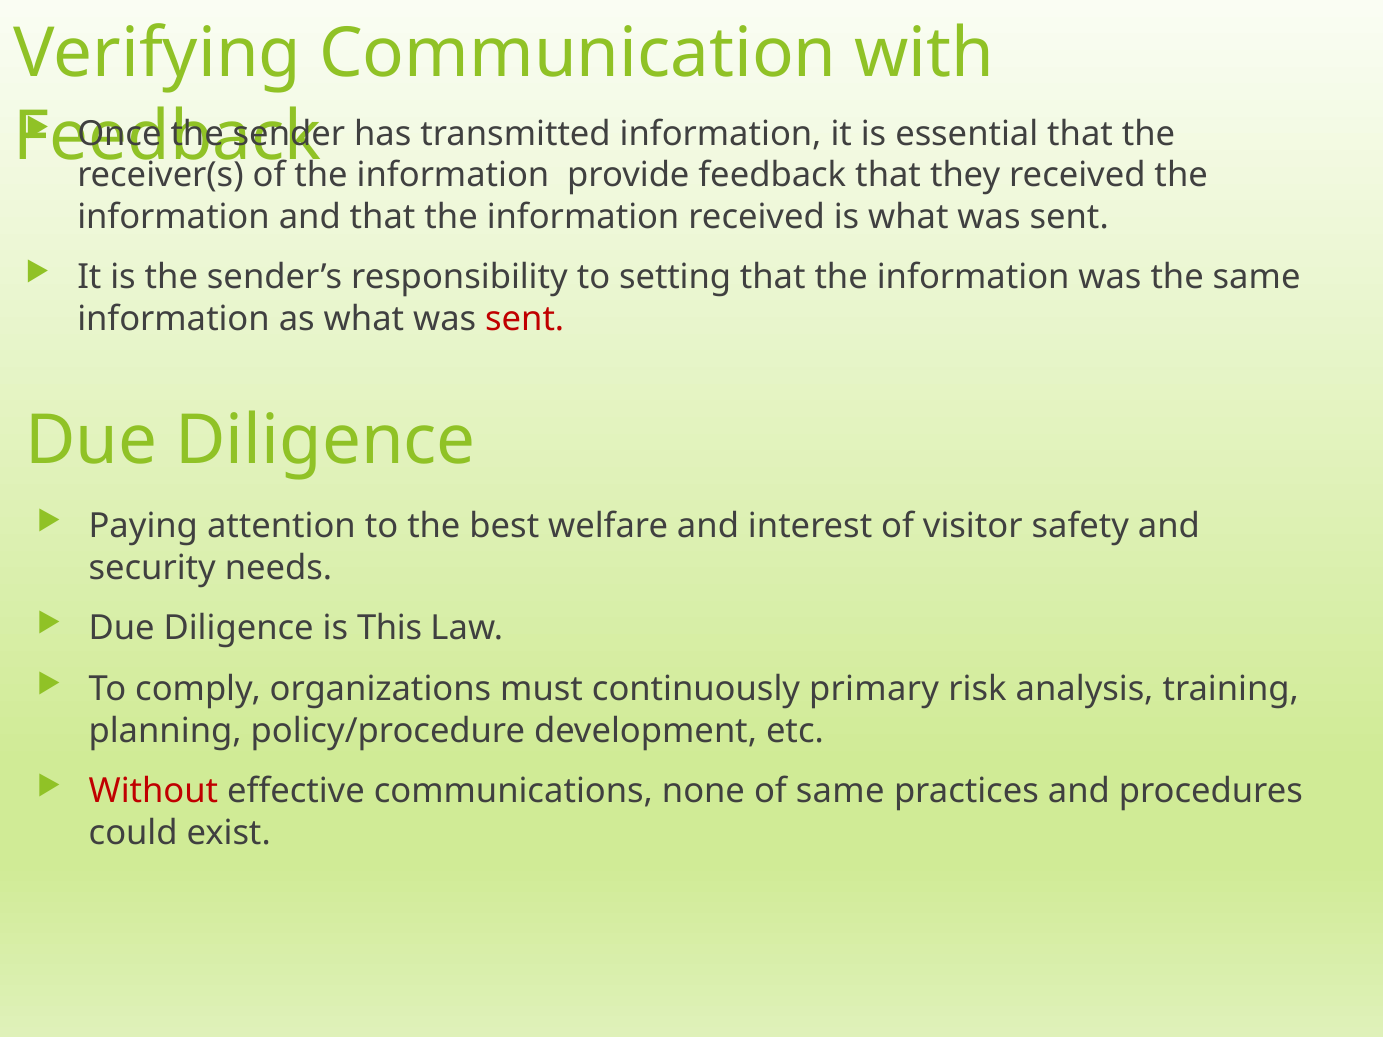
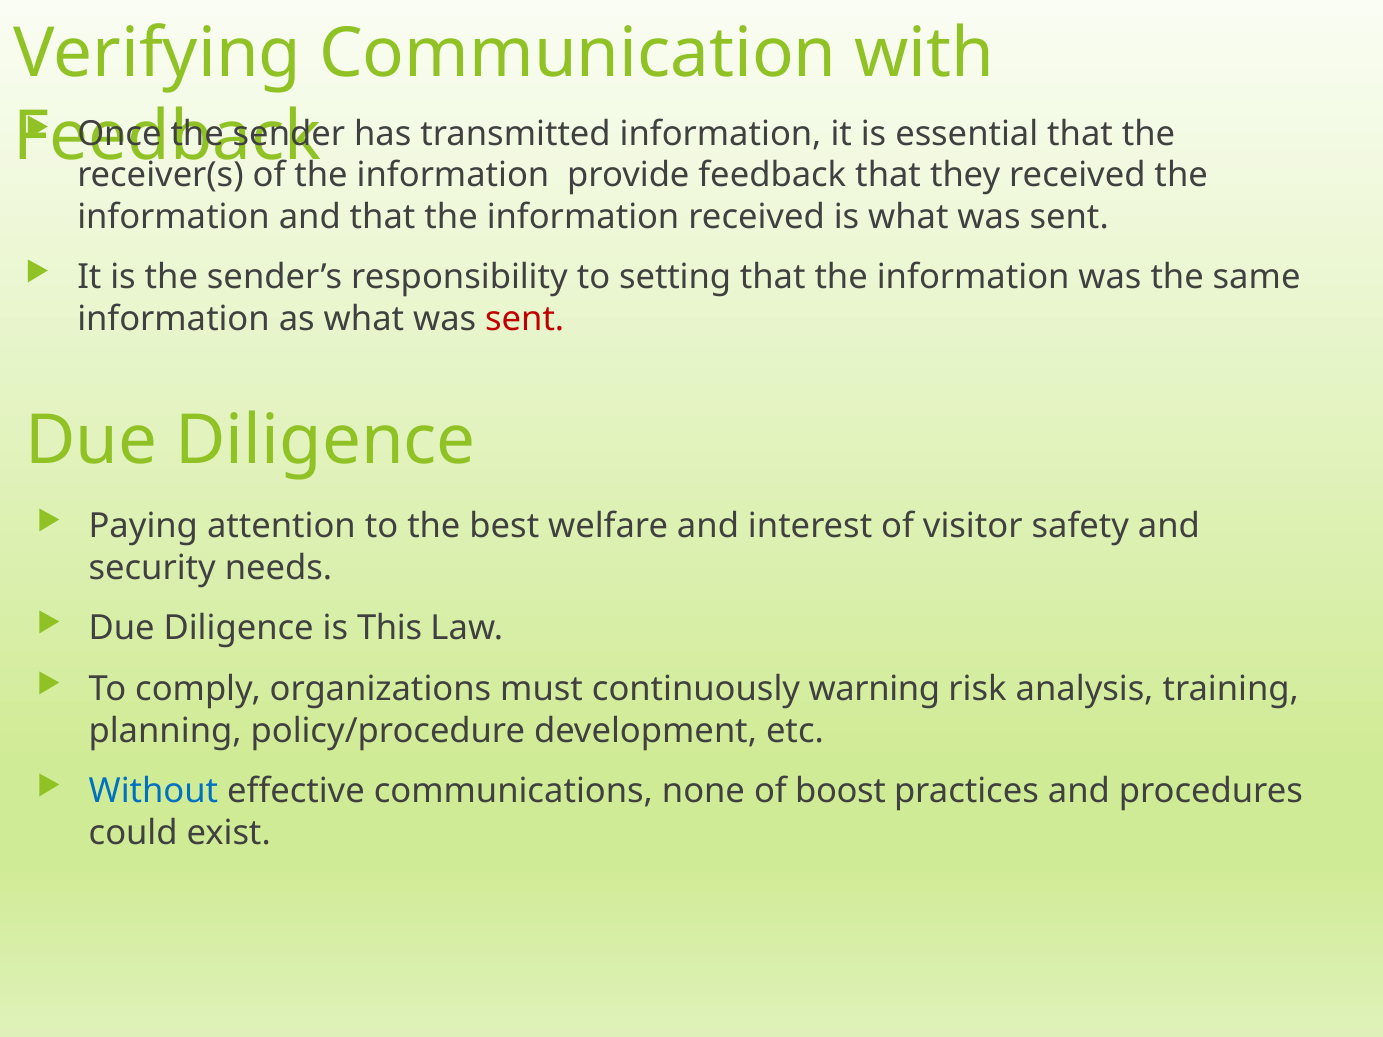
primary: primary -> warning (874, 689)
Without colour: red -> blue (153, 792)
of same: same -> boost (841, 792)
